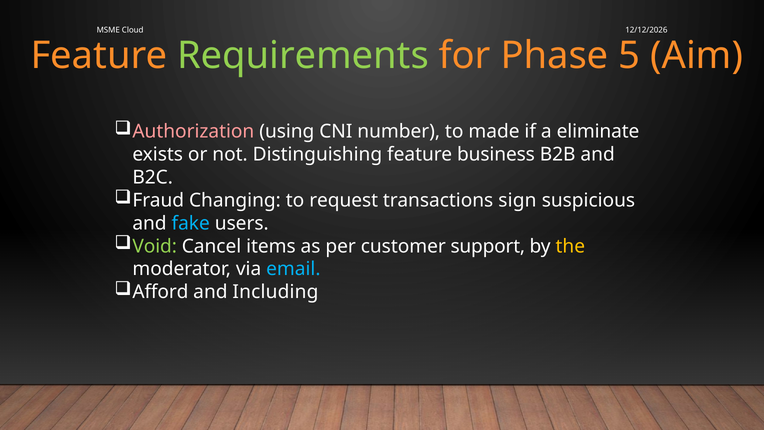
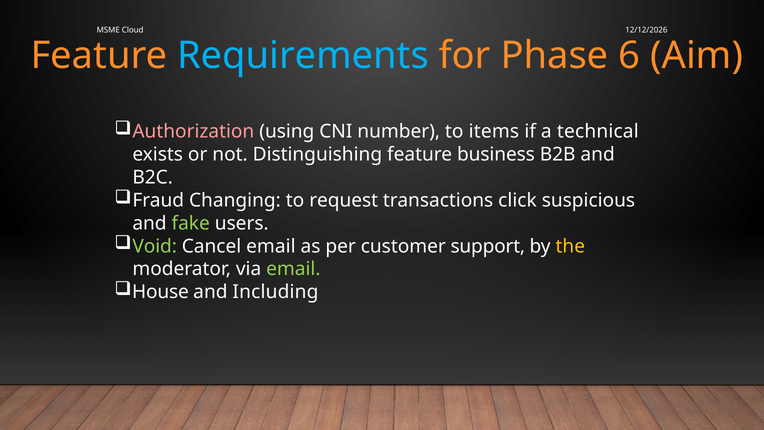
Requirements colour: light green -> light blue (303, 56)
5: 5 -> 6 (629, 56)
made: made -> items (494, 131)
eliminate: eliminate -> technical (598, 131)
sign: sign -> click (517, 200)
fake colour: light blue -> light green (191, 223)
Cancel items: items -> email (271, 246)
email colour: light blue -> light green (293, 269)
Afford: Afford -> House (160, 292)
